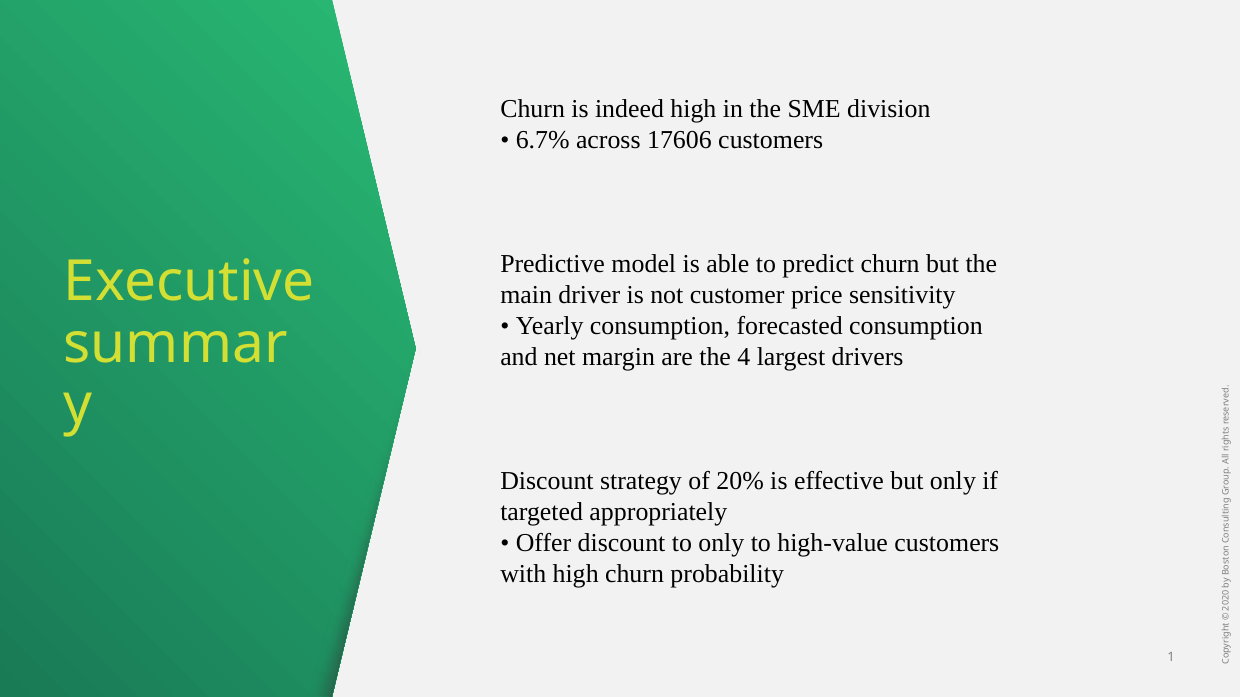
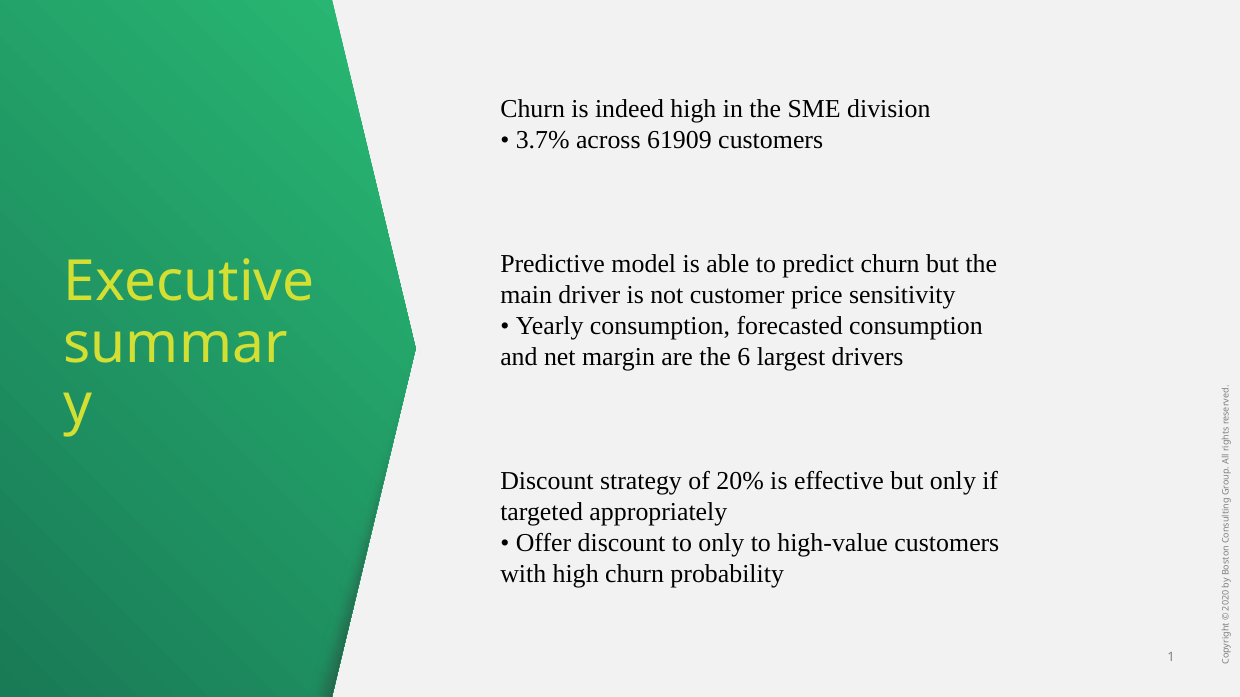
6.7%: 6.7% -> 3.7% (543, 140)
17606: 17606 -> 61909 (679, 140)
4: 4 -> 6 (744, 357)
